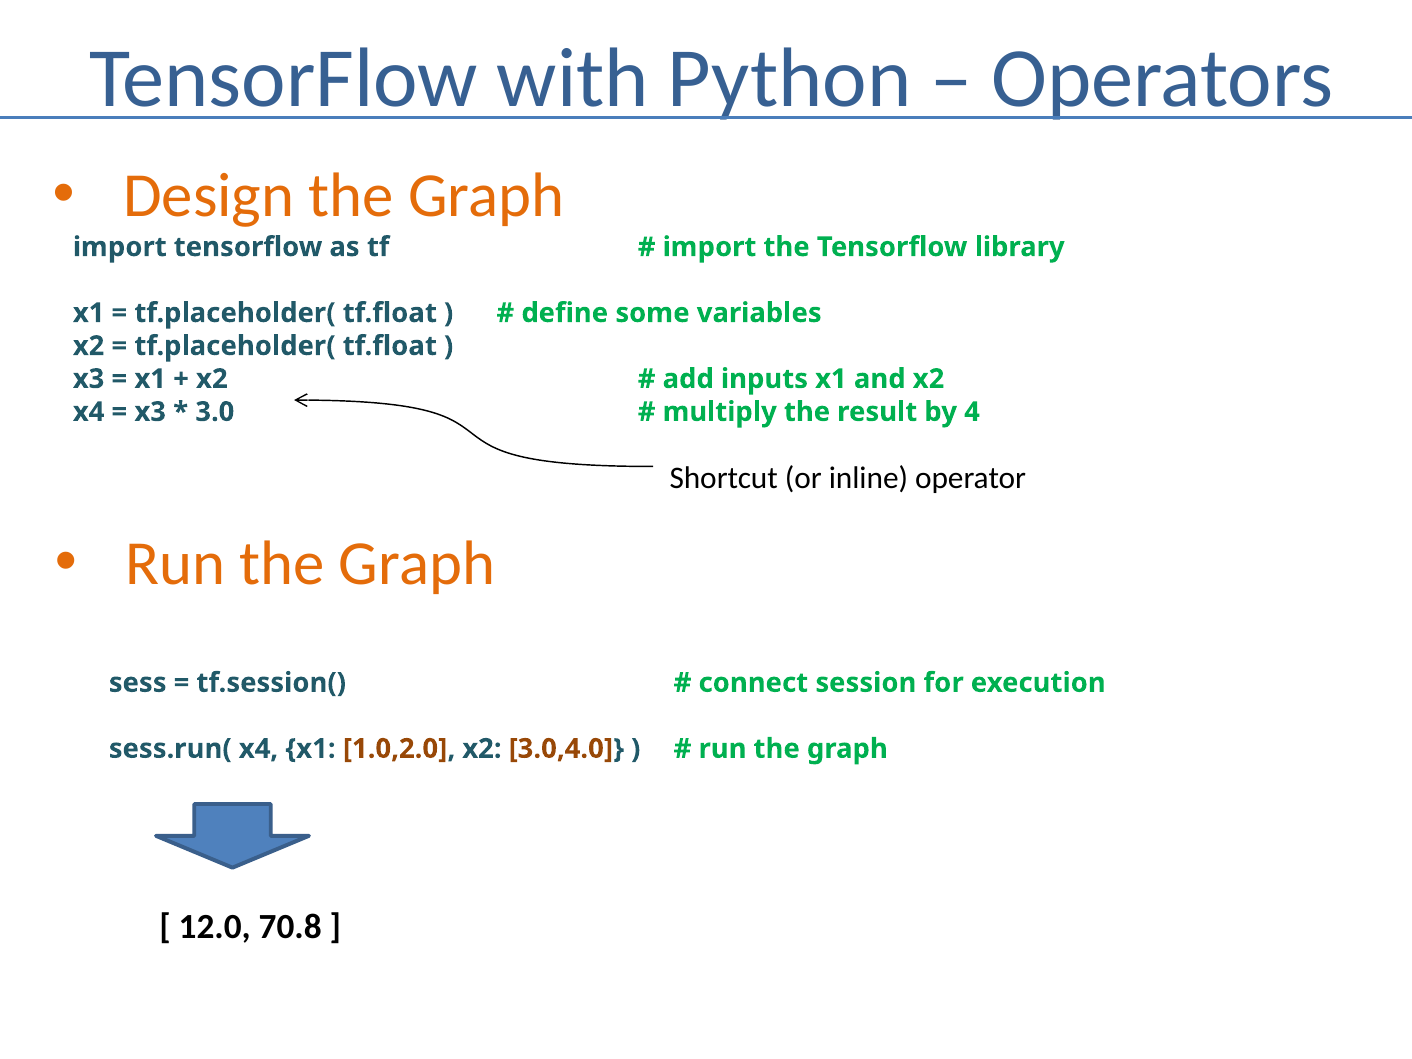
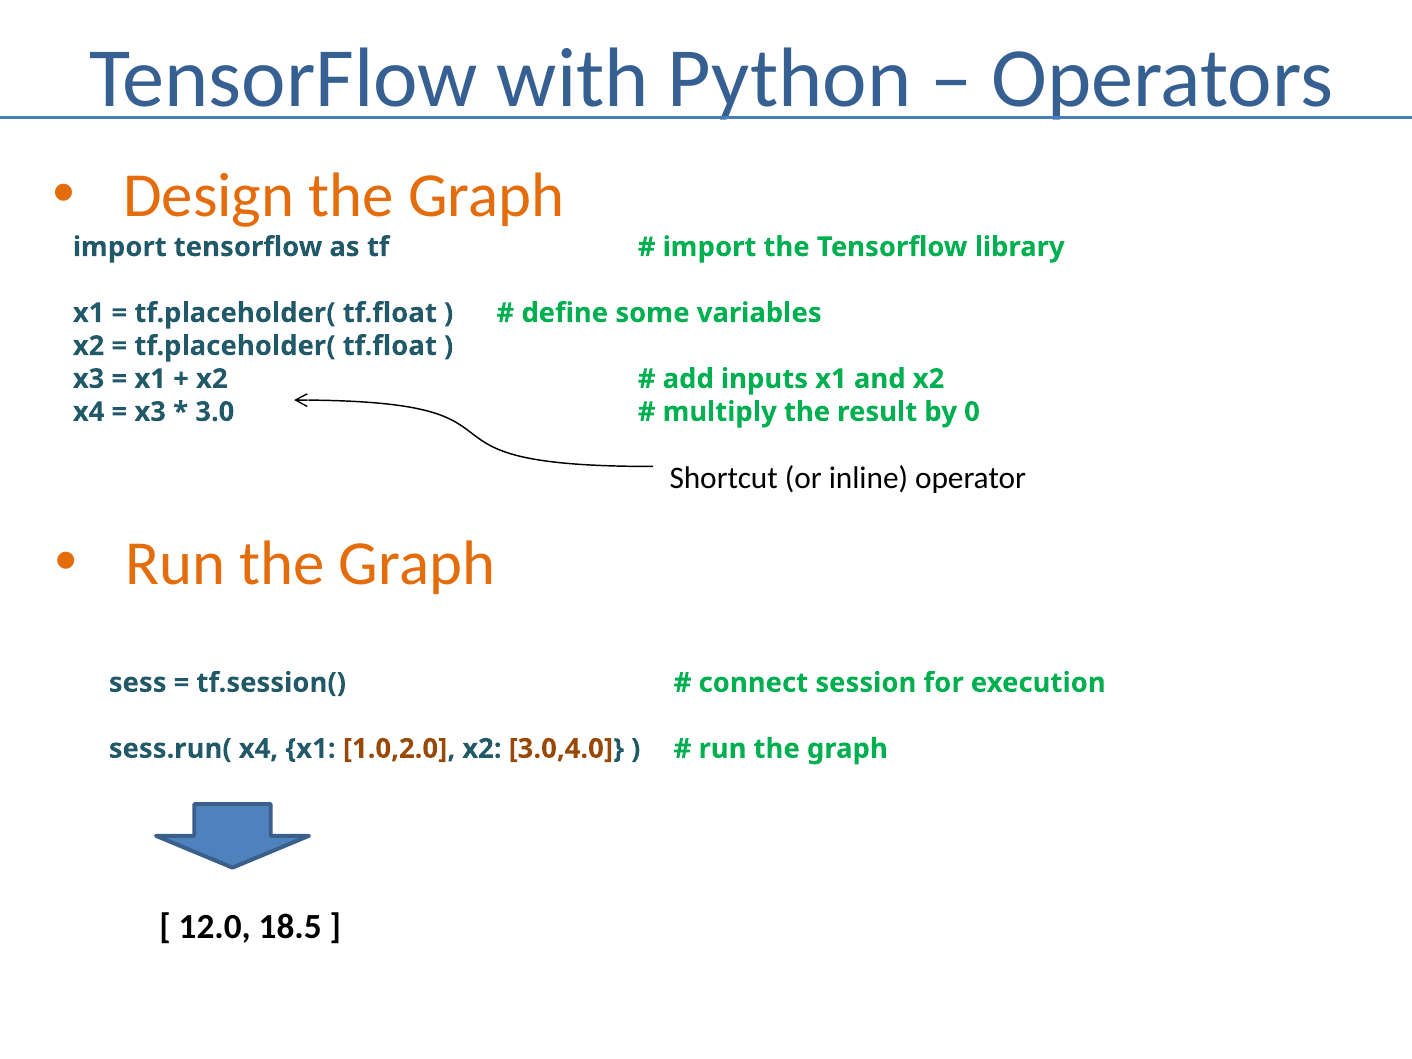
4: 4 -> 0 (972, 412)
70.8: 70.8 -> 18.5 (290, 926)
